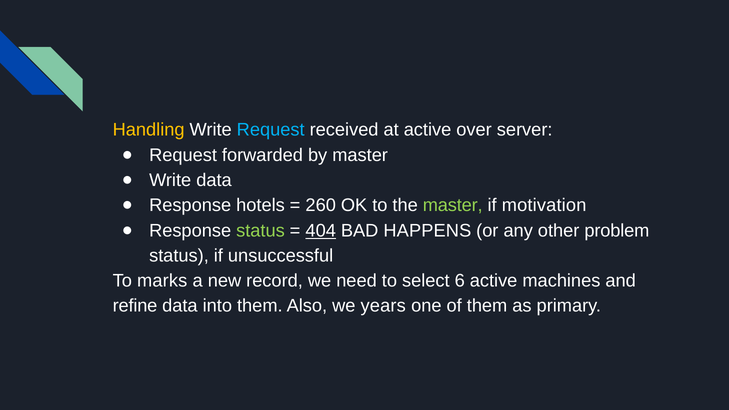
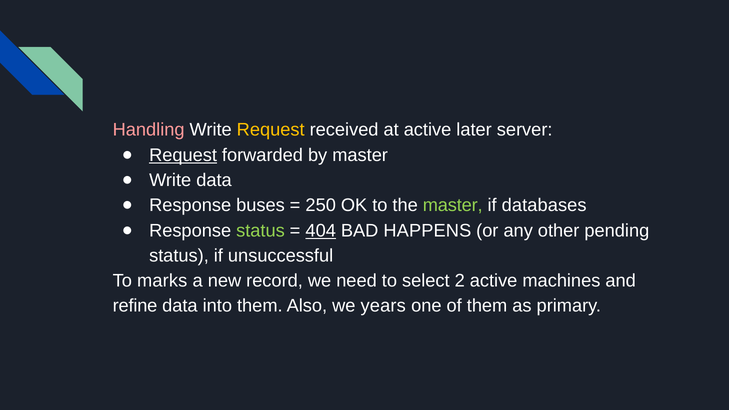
Handling colour: yellow -> pink (149, 130)
Request colour: light blue -> yellow (271, 130)
over: over -> later (474, 130)
Request underline: none -> present (183, 155)
hotels: hotels -> buses (261, 205)
260: 260 -> 250 (321, 205)
motivation: motivation -> databases (544, 205)
problem: problem -> pending (617, 231)
6: 6 -> 2 (460, 281)
